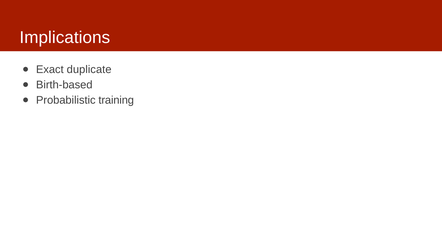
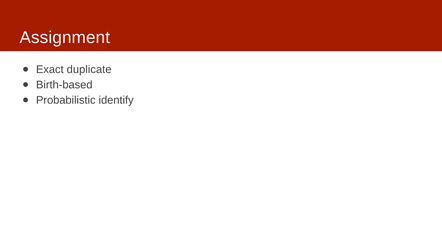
Implications: Implications -> Assignment (65, 37)
training: training -> identify (116, 100)
